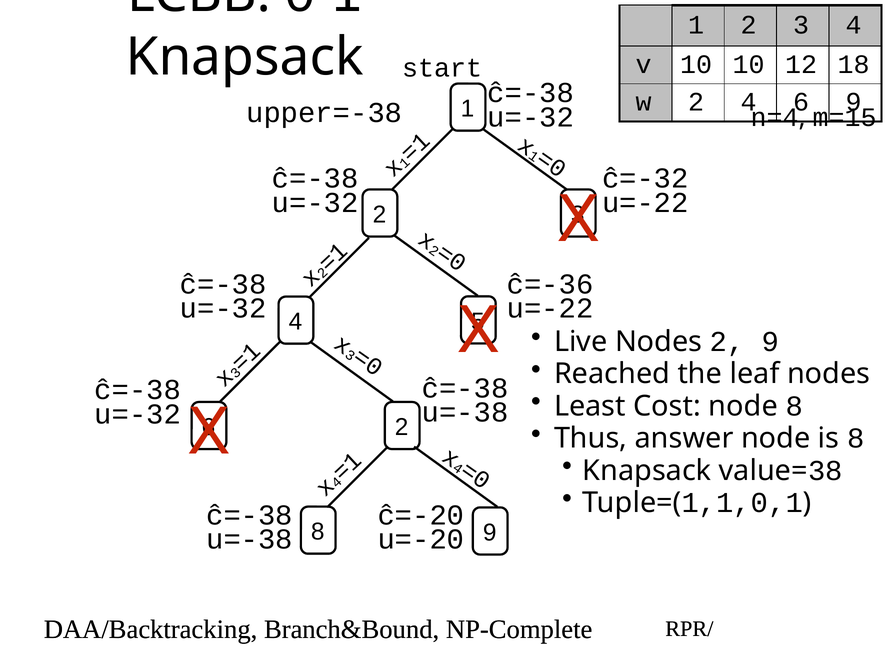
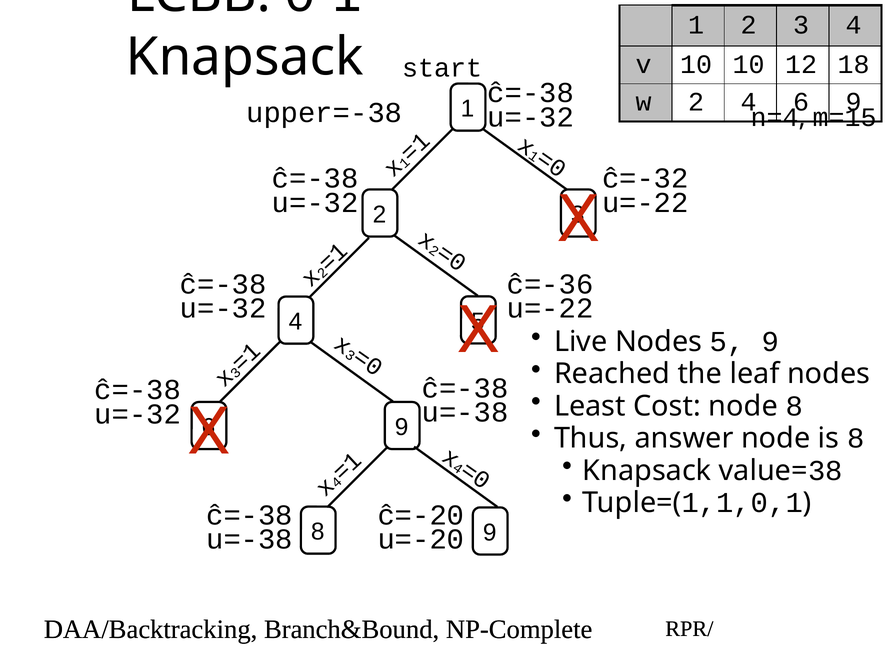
Nodes 2: 2 -> 5 (727, 342)
2: 2 -> 9 (402, 427)
